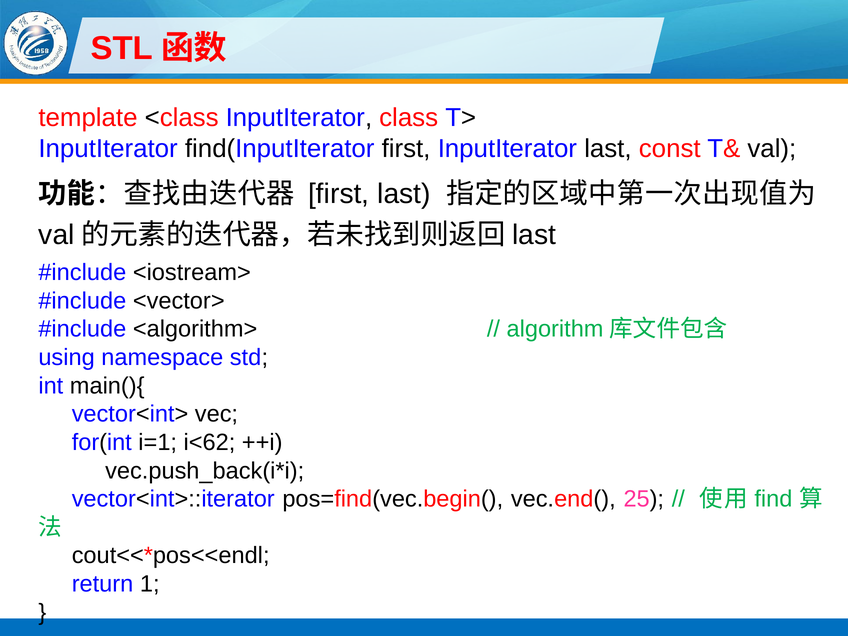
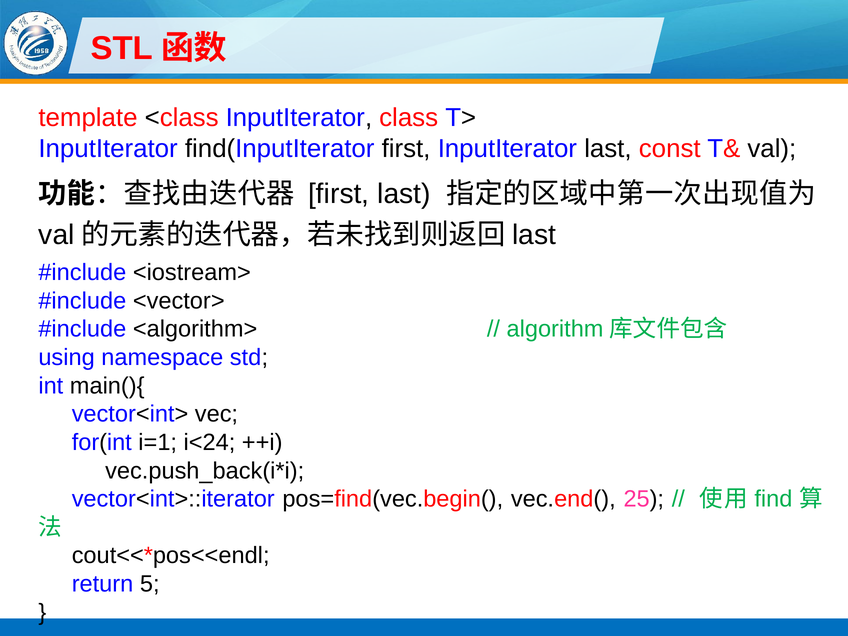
i<62: i<62 -> i<24 (209, 442)
1: 1 -> 5 (150, 584)
